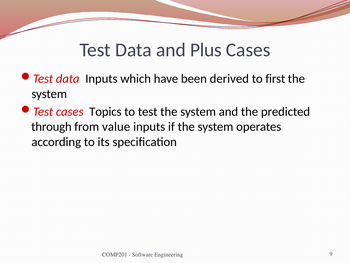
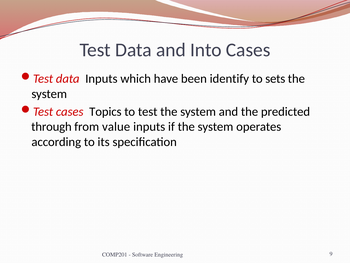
Plus: Plus -> Into (206, 50)
derived: derived -> identify (229, 79)
first: first -> sets (275, 79)
